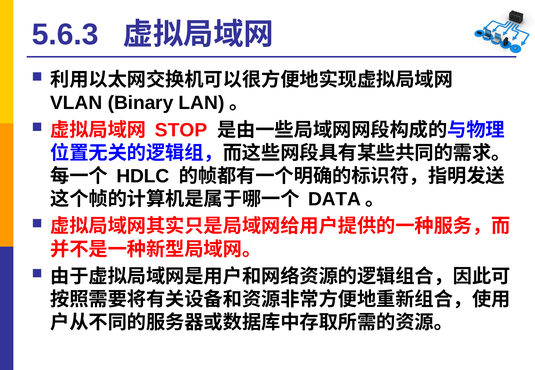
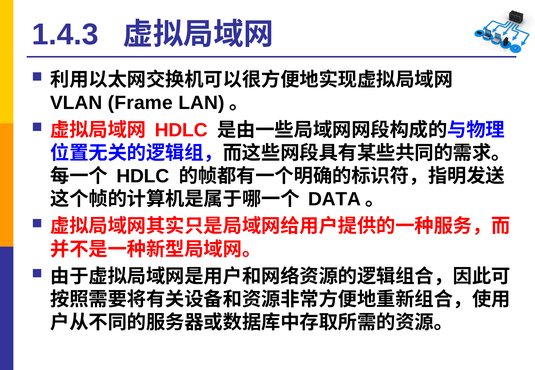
5.6.3: 5.6.3 -> 1.4.3 (65, 34)
Binary: Binary -> Frame (140, 103)
STOP: STOP -> HDLC (181, 130)
